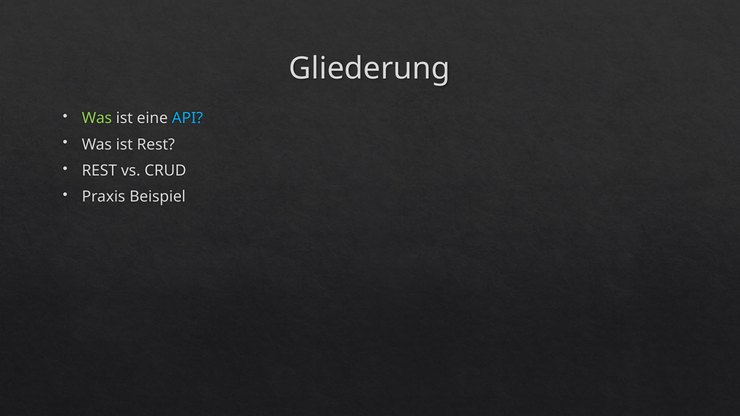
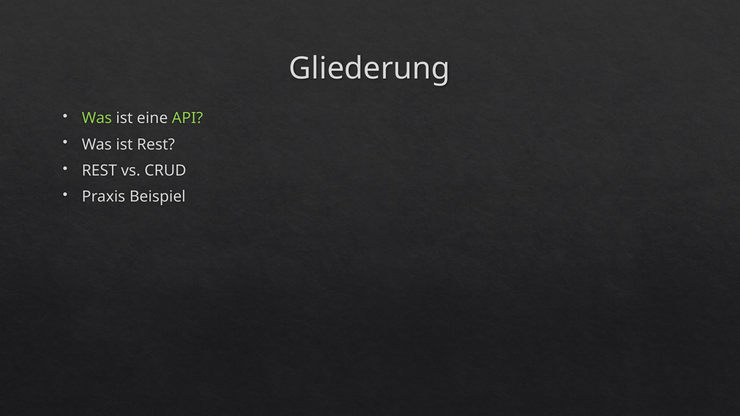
API colour: light blue -> light green (187, 118)
